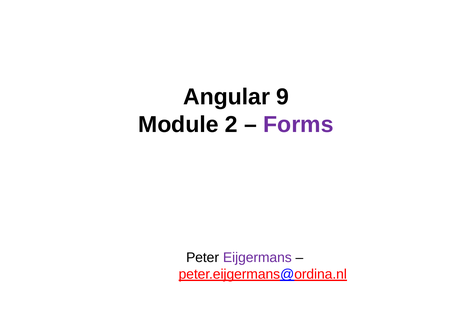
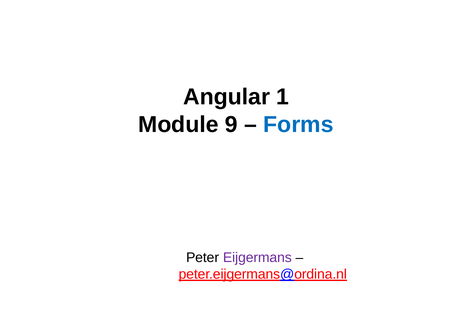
9: 9 -> 1 (283, 97)
2: 2 -> 9 (231, 124)
Forms colour: purple -> blue (298, 124)
